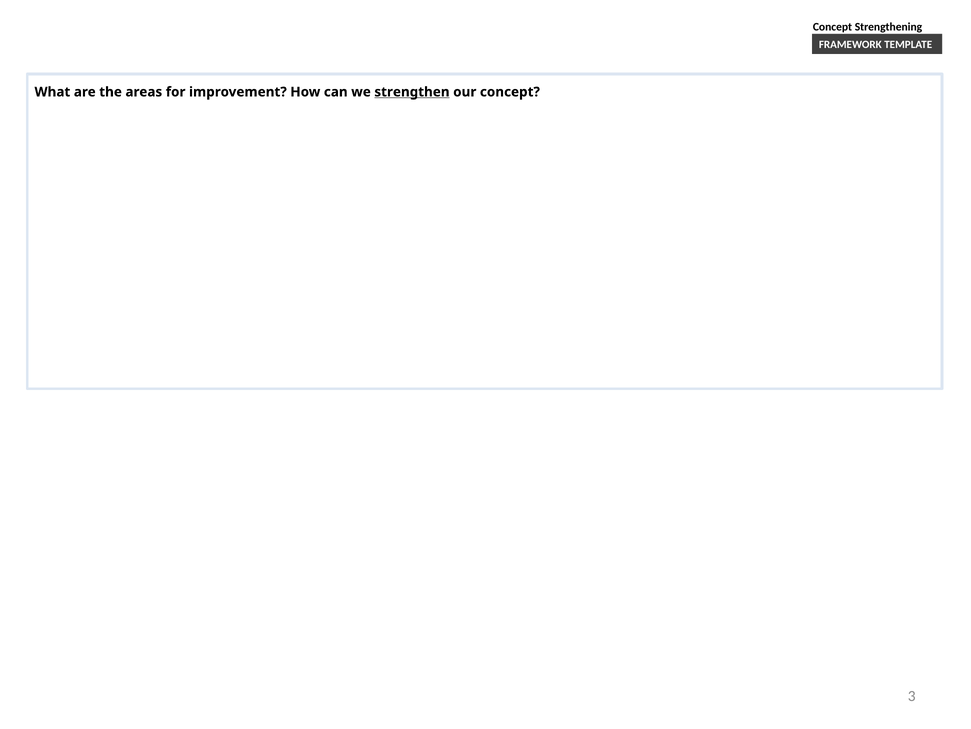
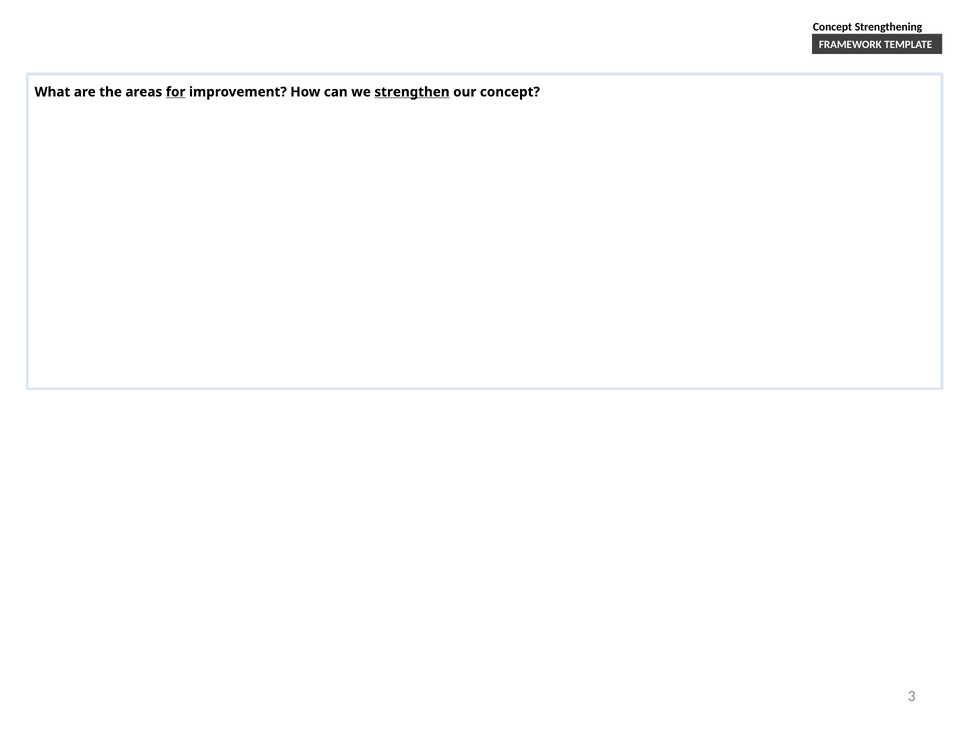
for underline: none -> present (176, 92)
